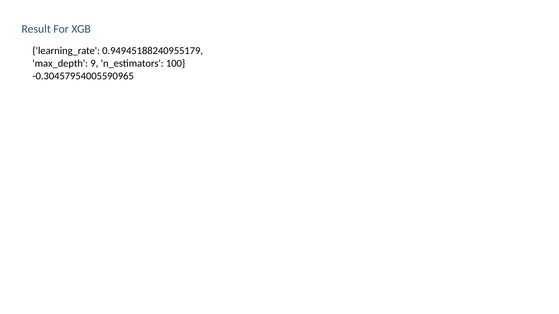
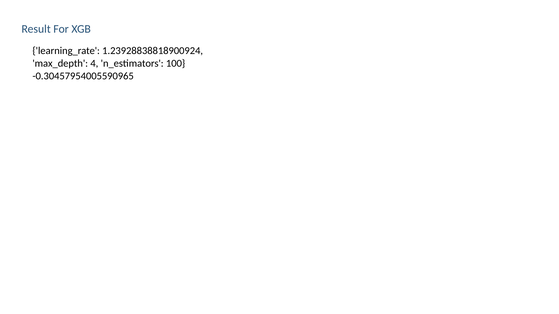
0.94945188240955179: 0.94945188240955179 -> 1.23928838818900924 (153, 51)
9: 9 -> 4 (94, 63)
